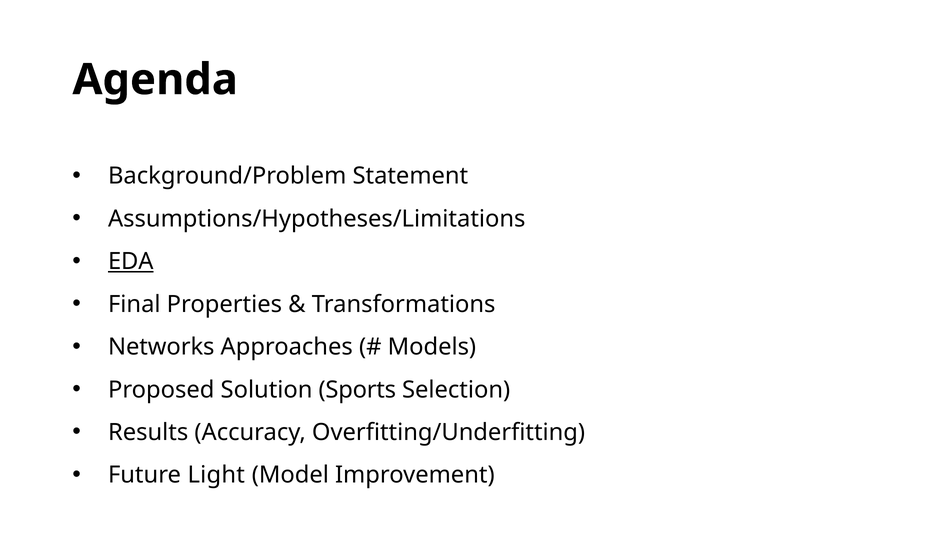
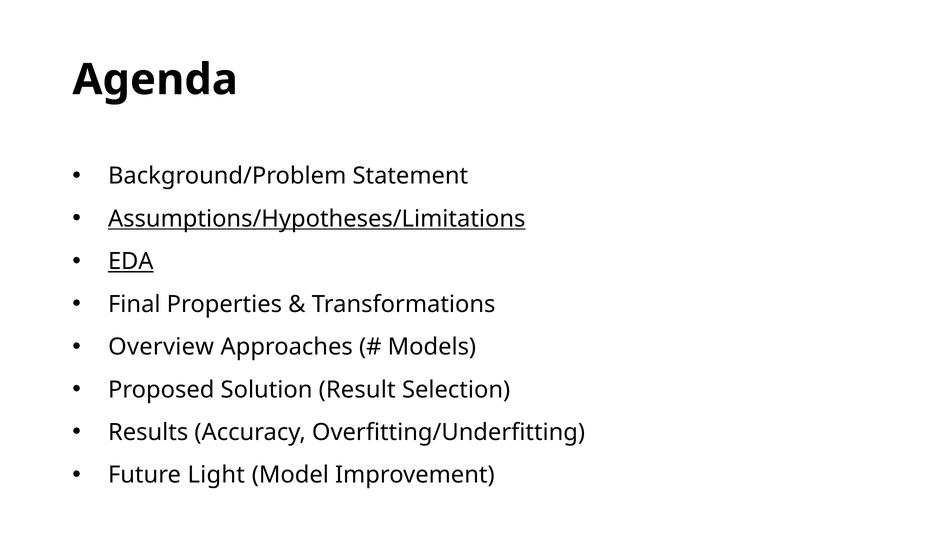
Assumptions/Hypotheses/Limitations underline: none -> present (317, 219)
Networks: Networks -> Overview (161, 347)
Sports: Sports -> Result (357, 390)
